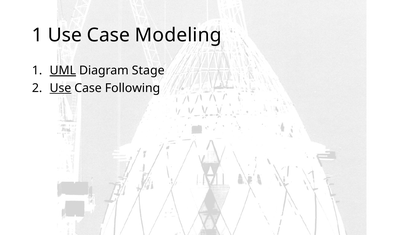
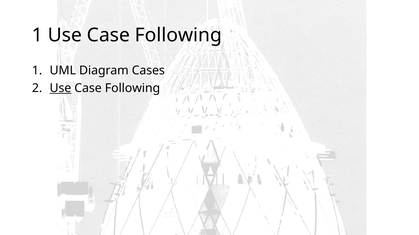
1 Use Case Modeling: Modeling -> Following (178, 35)
UML underline: present -> none (63, 71)
Stage: Stage -> Cases (148, 71)
